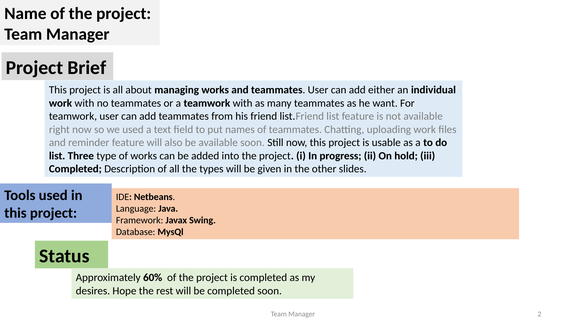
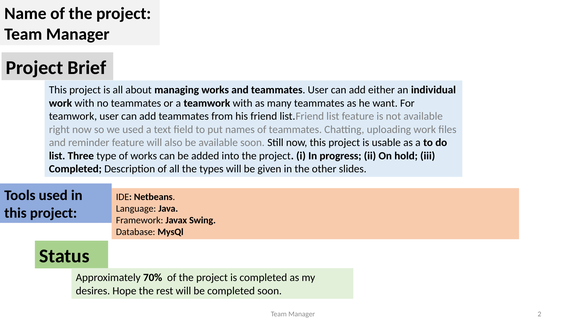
60%: 60% -> 70% (153, 278)
